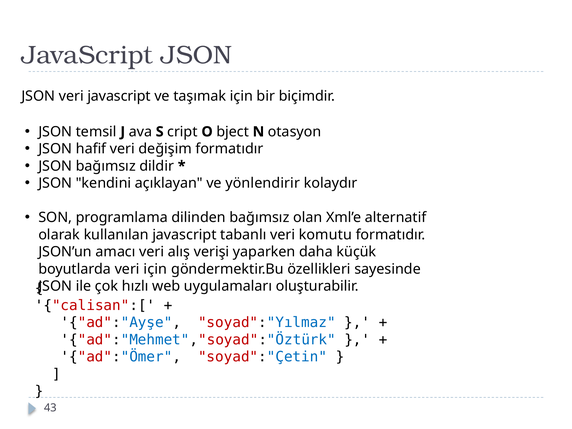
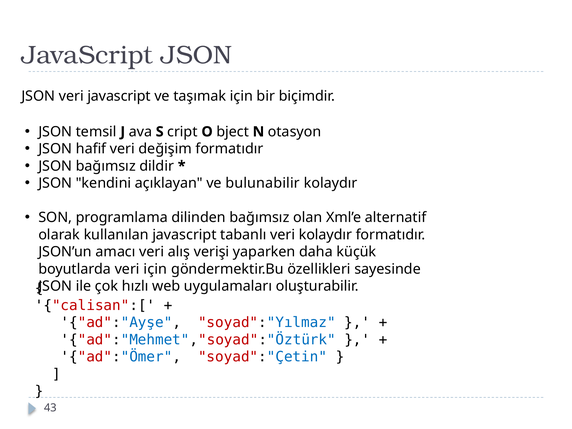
yönlendirir: yönlendirir -> bulunabilir (263, 183)
veri komutu: komutu -> kolaydır (325, 235)
